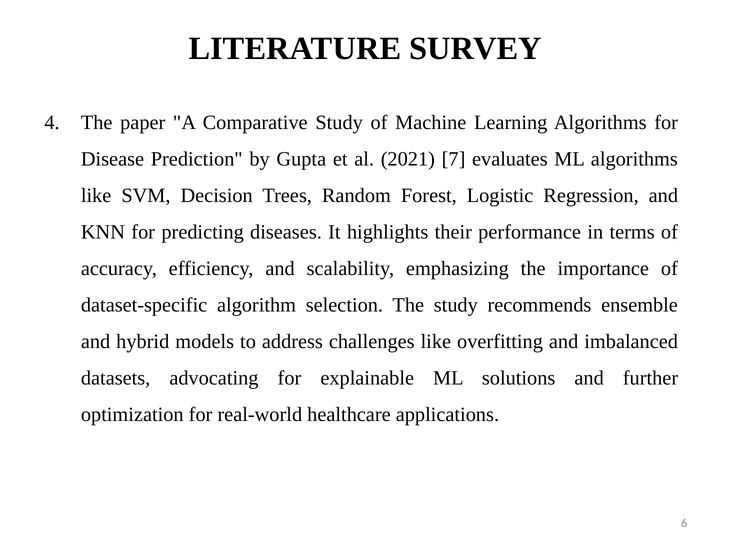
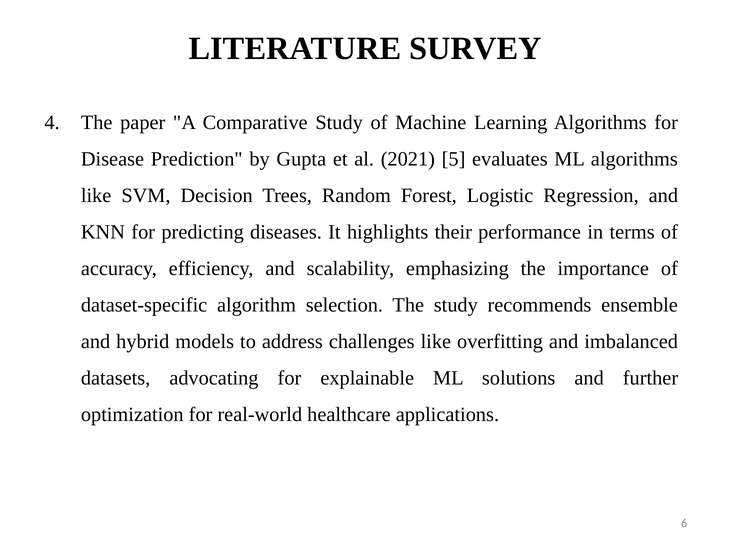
7: 7 -> 5 (454, 159)
